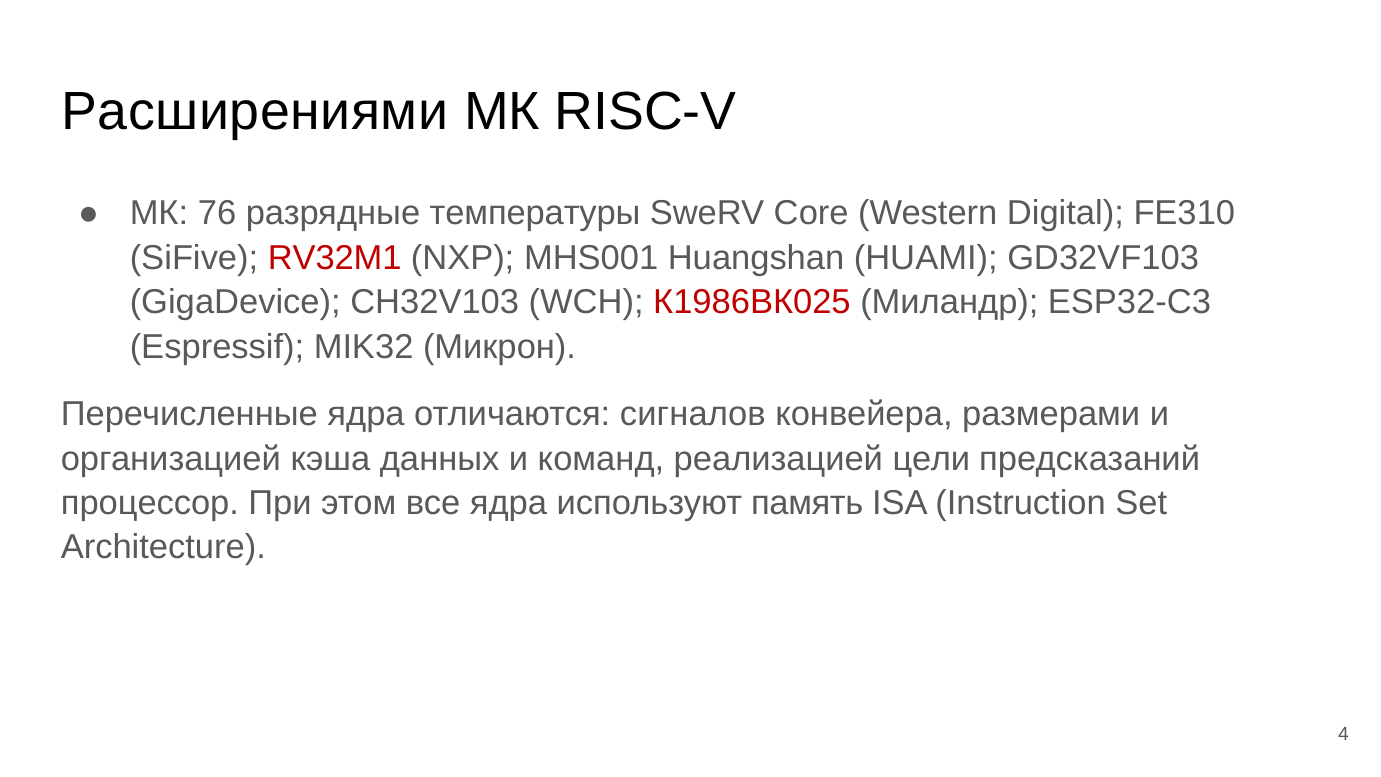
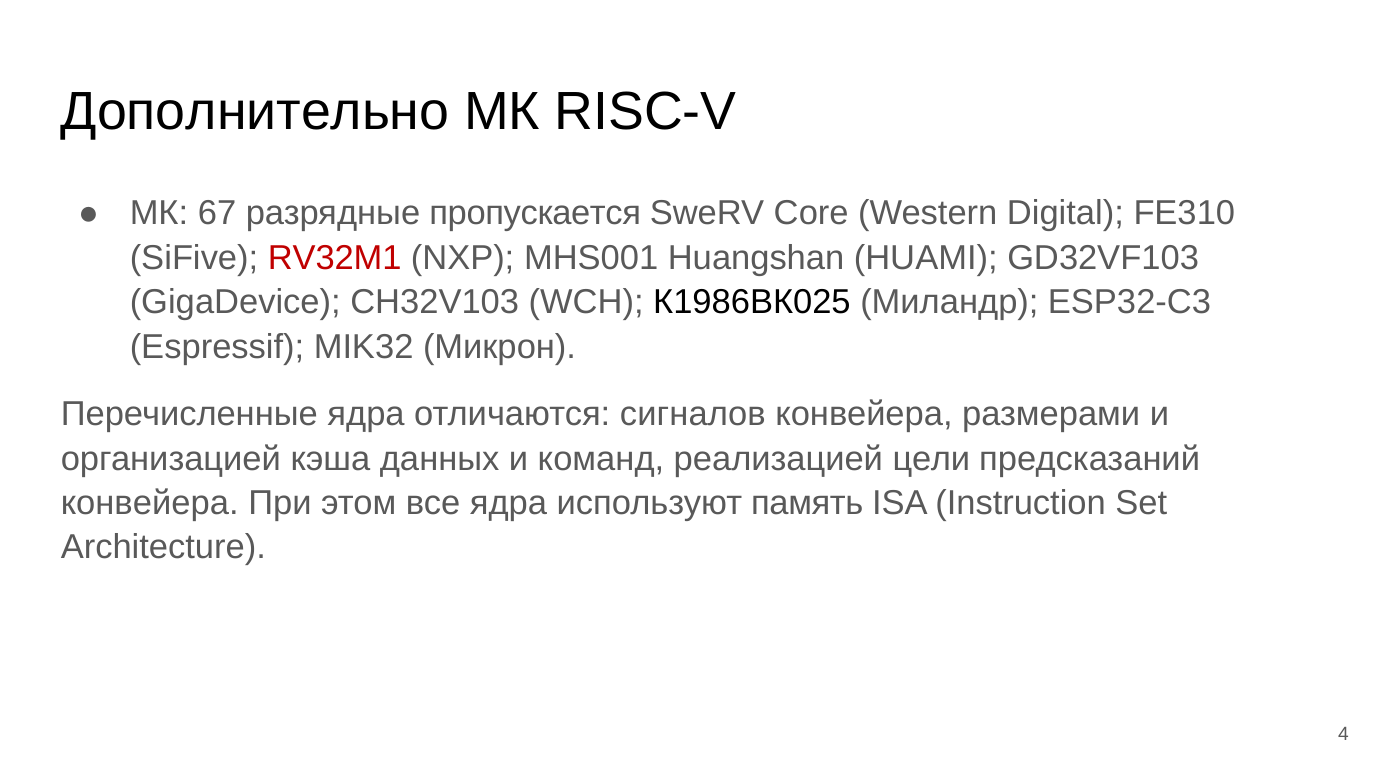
Расширениями: Расширениями -> Дополнительно (255, 112)
76: 76 -> 67 (217, 214)
температуры: температуры -> пропускается (535, 214)
К1986ВК025 colour: red -> black (752, 302)
процессор: процессор -> конвейера (150, 503)
